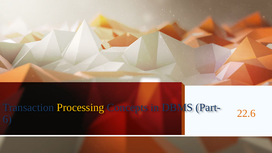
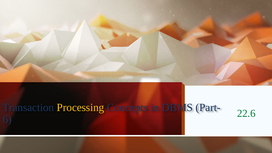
22.6 colour: orange -> green (246, 113)
